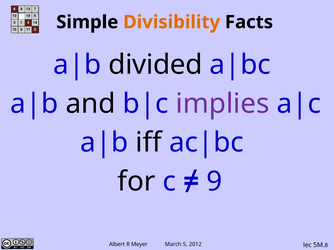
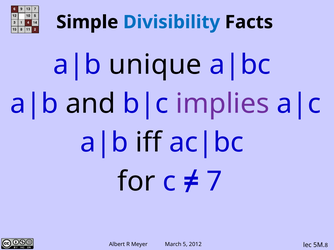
Divisibility colour: orange -> blue (172, 22)
divided: divided -> unique (155, 65)
9: 9 -> 7 (214, 182)
